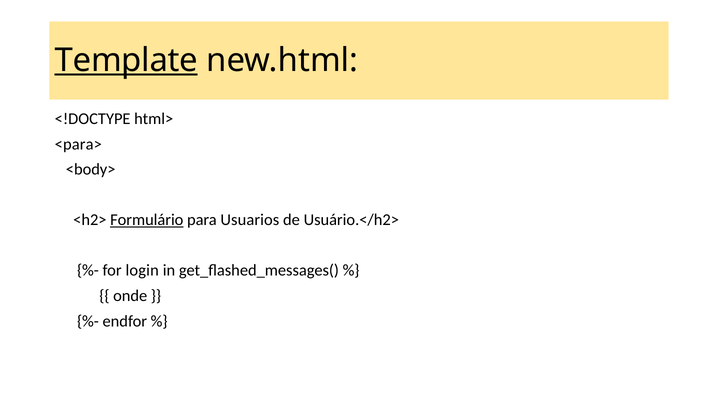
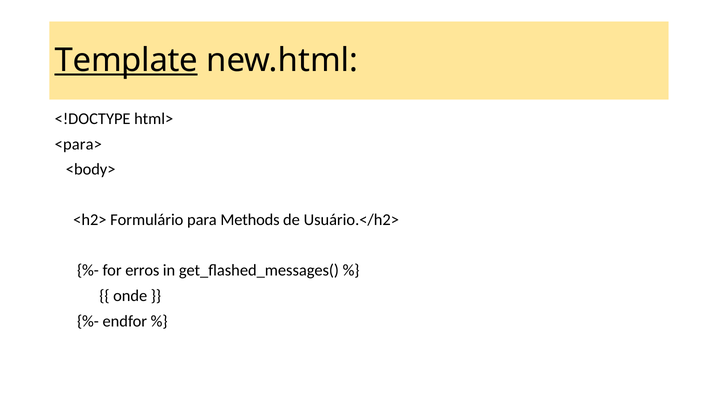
Formulário underline: present -> none (147, 220)
Usuarios: Usuarios -> Methods (250, 220)
login: login -> erros (142, 270)
